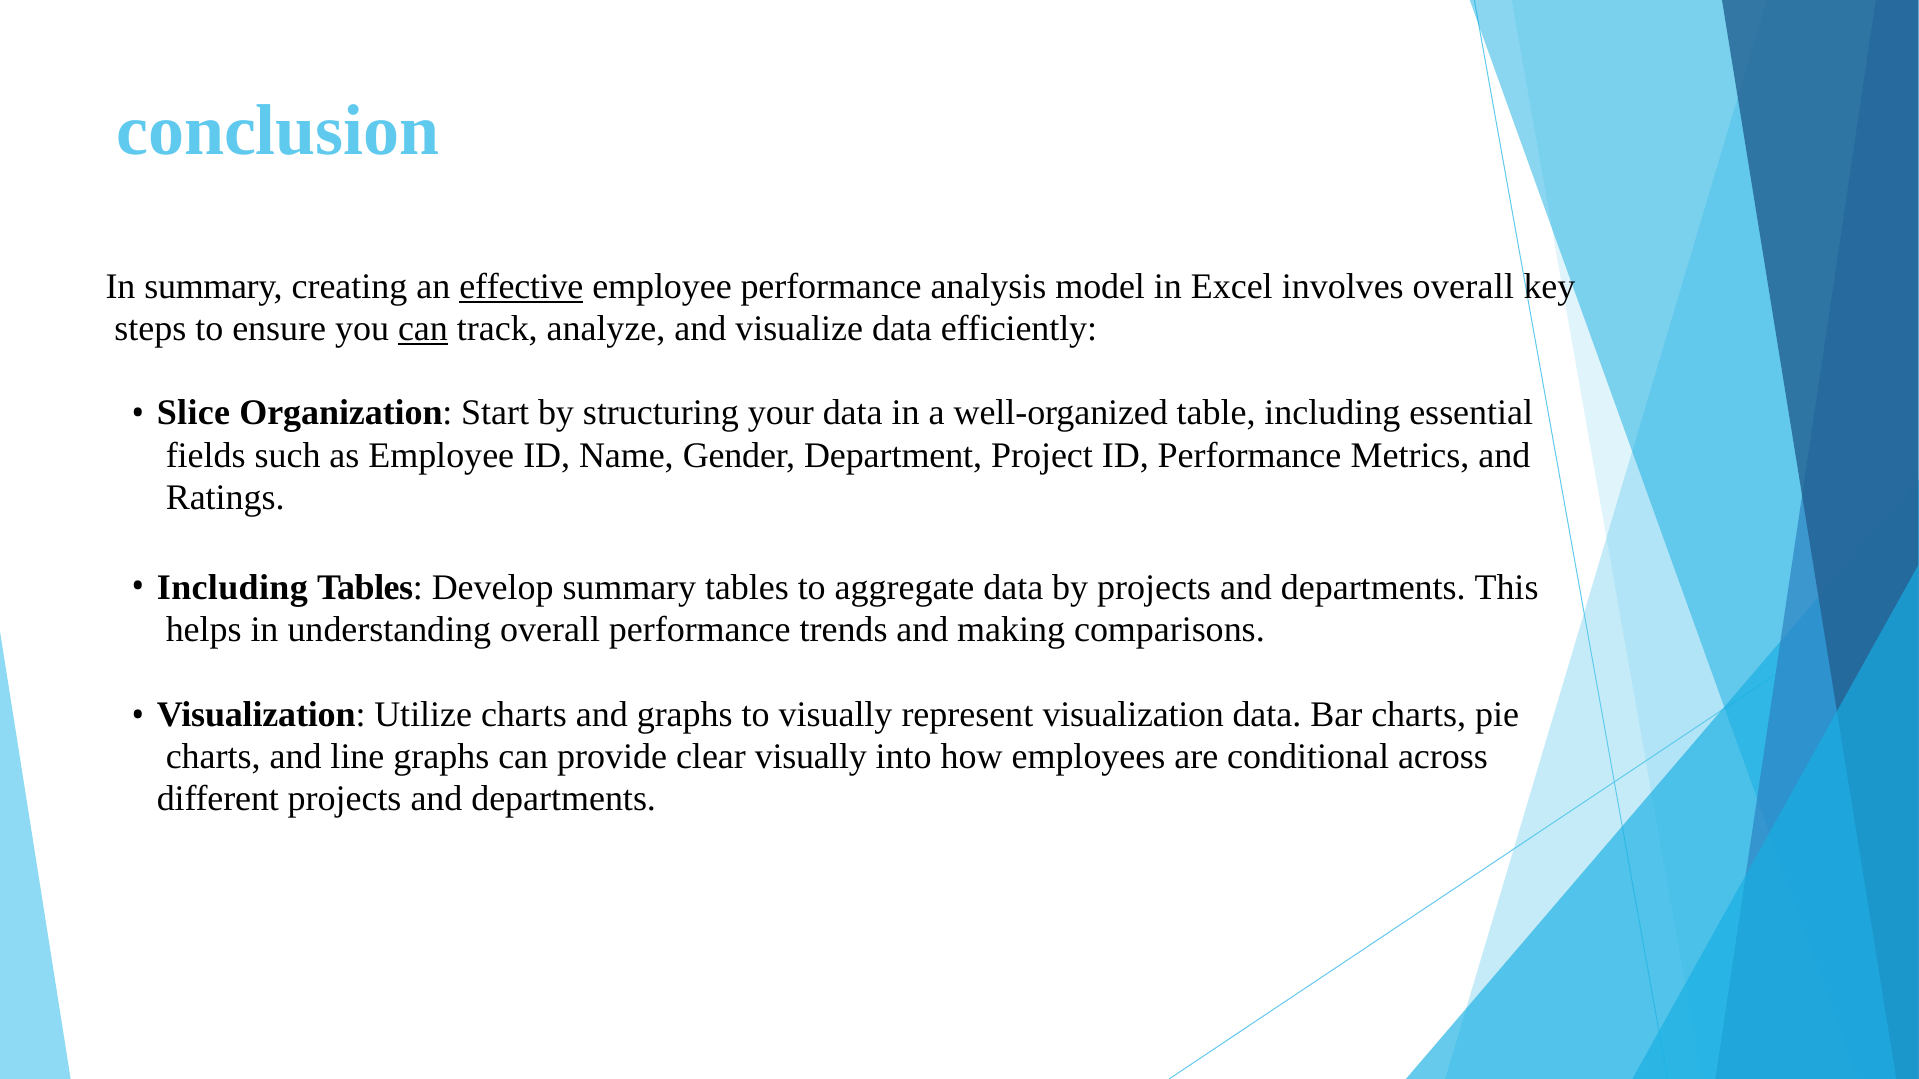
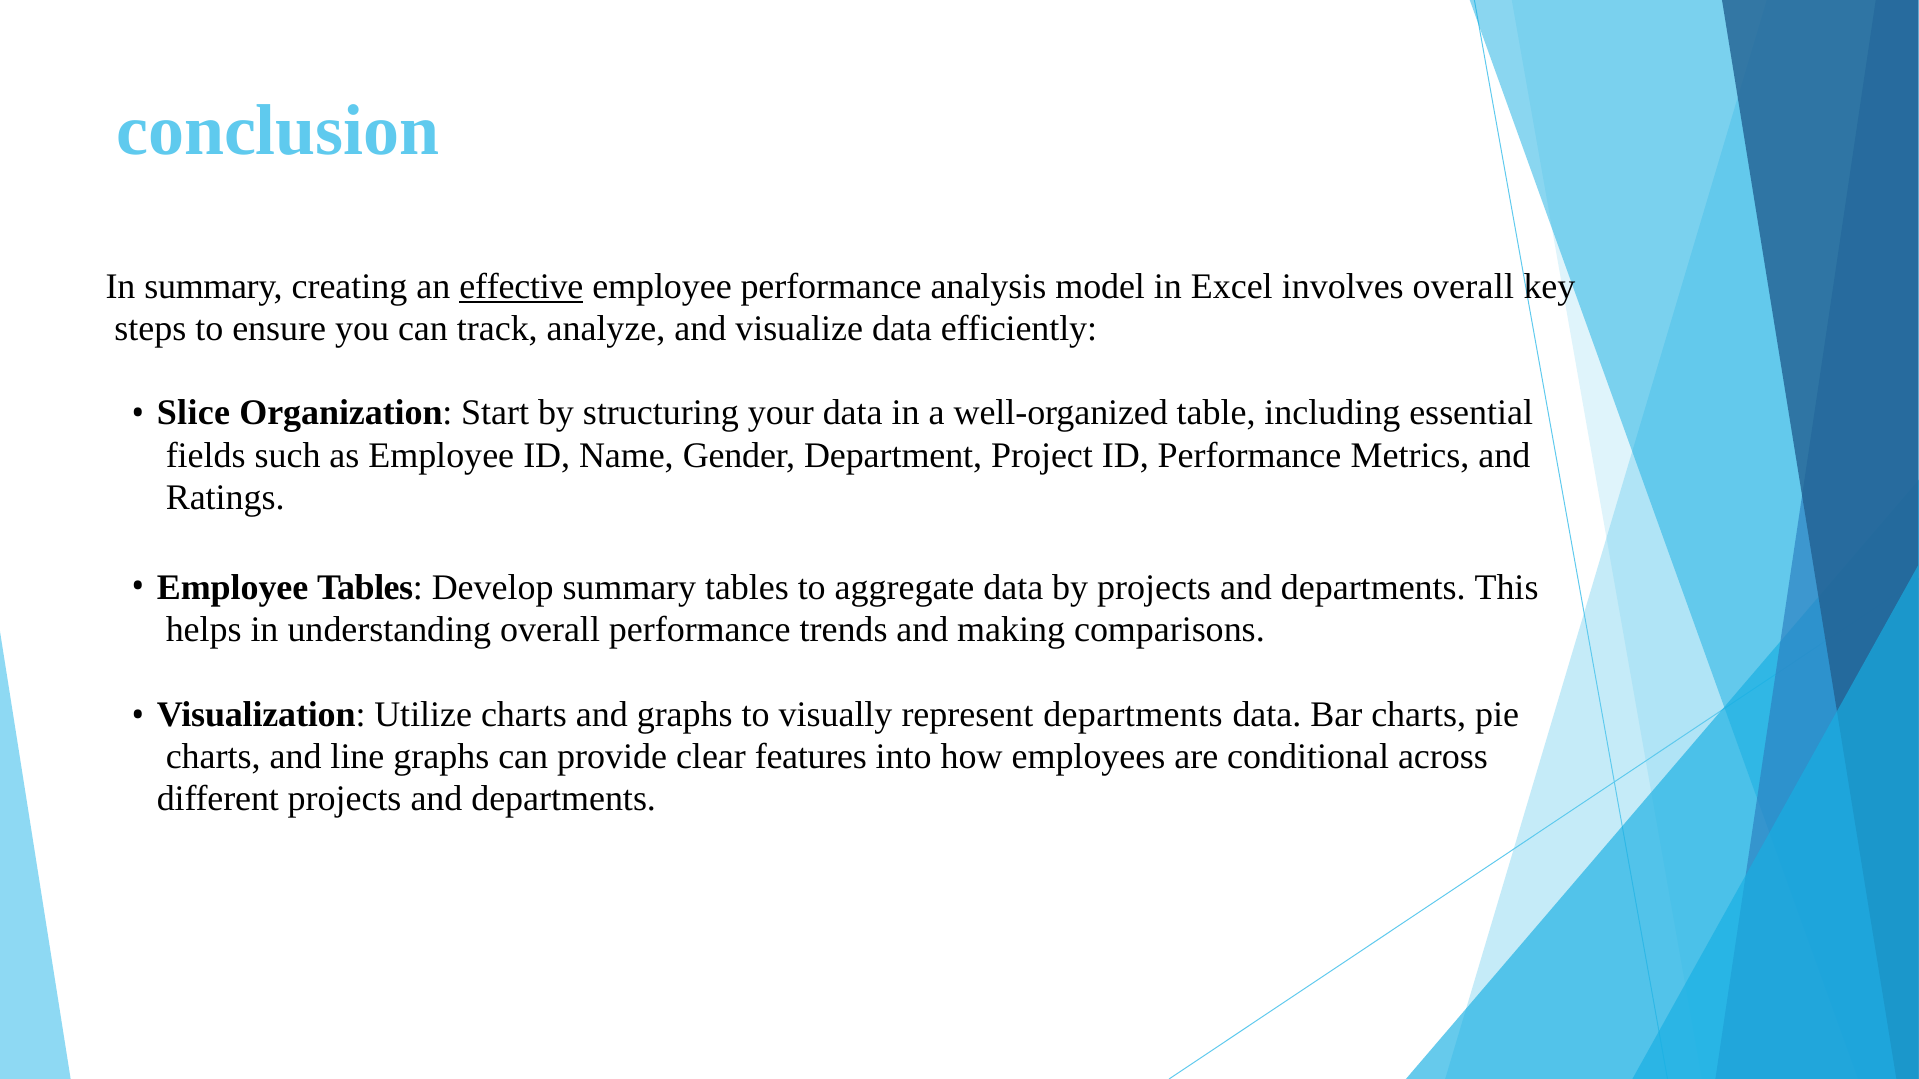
can underline: present -> none (423, 329)
Including: Including -> Employee (233, 588)
represent visualization: visualization -> departments (1133, 715)
clear visually: visually -> features (811, 757)
